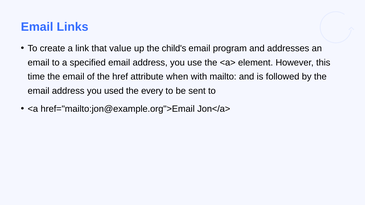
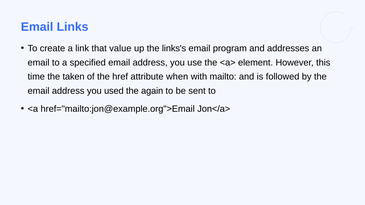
child's: child's -> links's (174, 48)
time the email: email -> taken (74, 77)
every: every -> again (152, 91)
